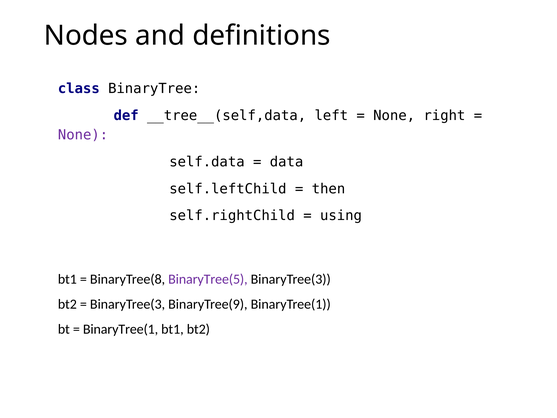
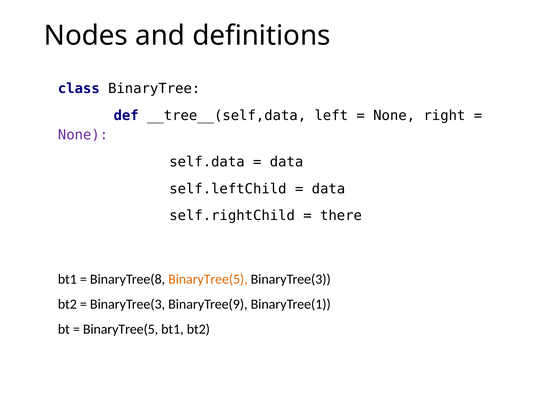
then: then -> data (328, 189)
using: using -> there (341, 216)
BinaryTree(5 colour: purple -> orange (208, 279)
BinaryTree(1: BinaryTree(1 -> BinaryTree(5 (121, 329)
